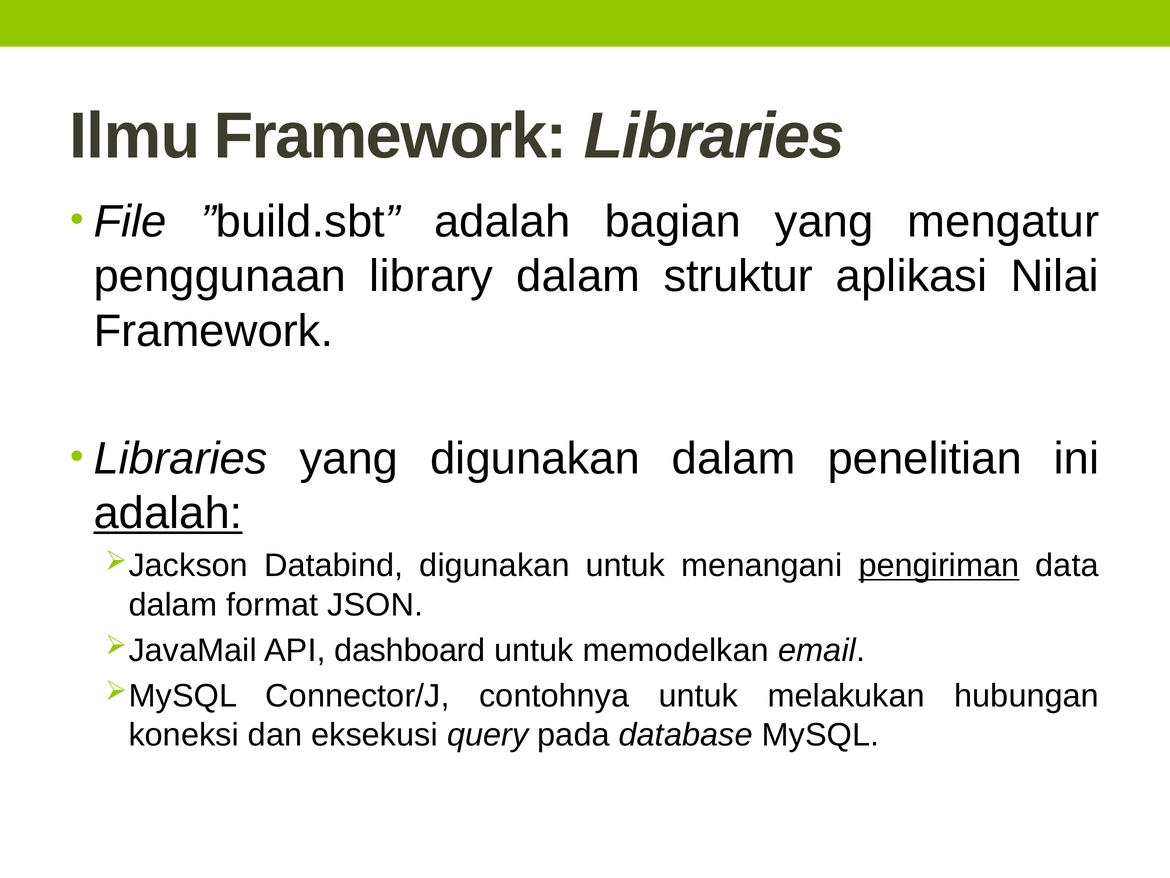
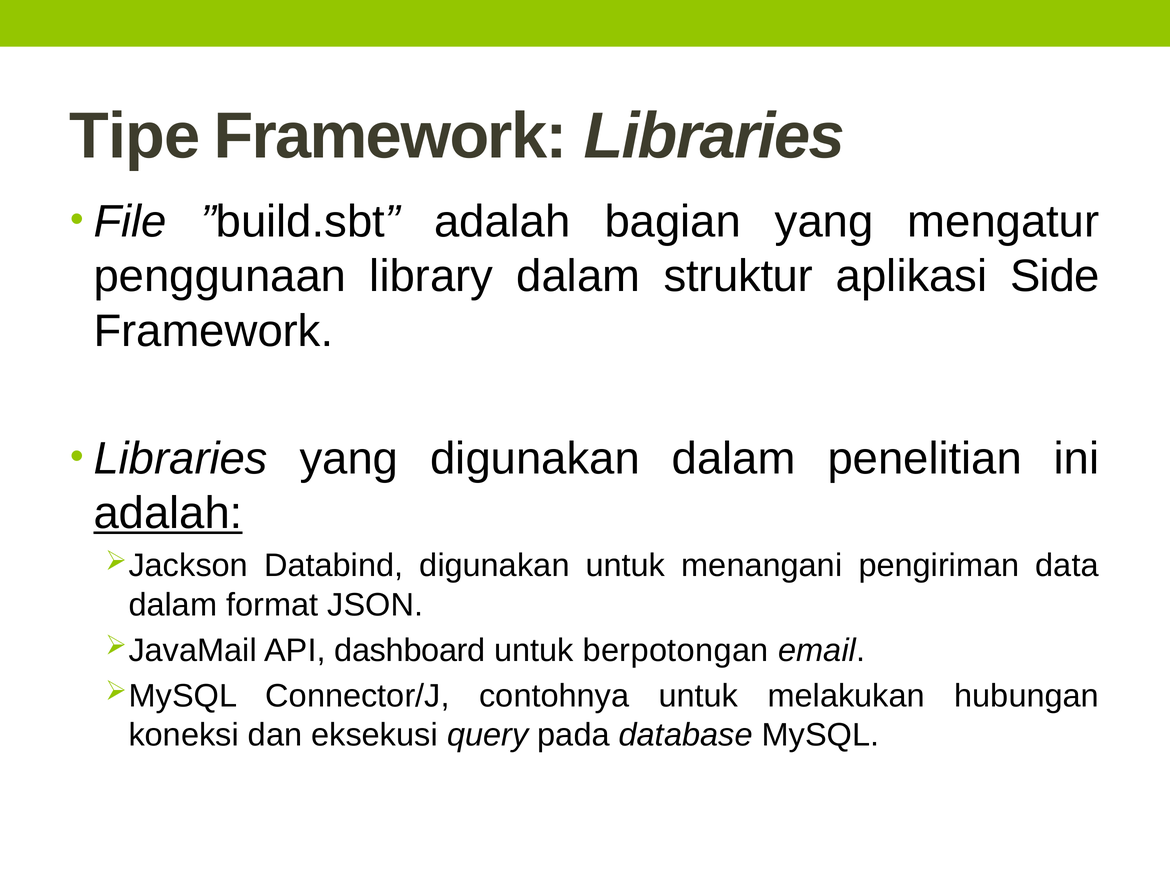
Ilmu: Ilmu -> Tipe (135, 136)
Nilai: Nilai -> Side (1055, 276)
pengiriman underline: present -> none (939, 565)
memodelkan: memodelkan -> berpotongan (676, 650)
